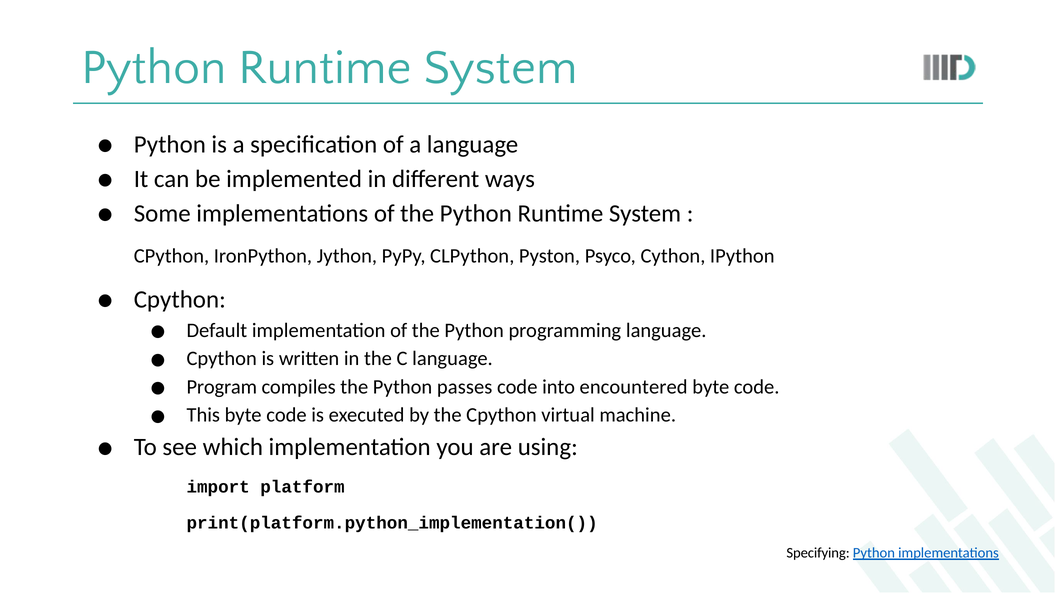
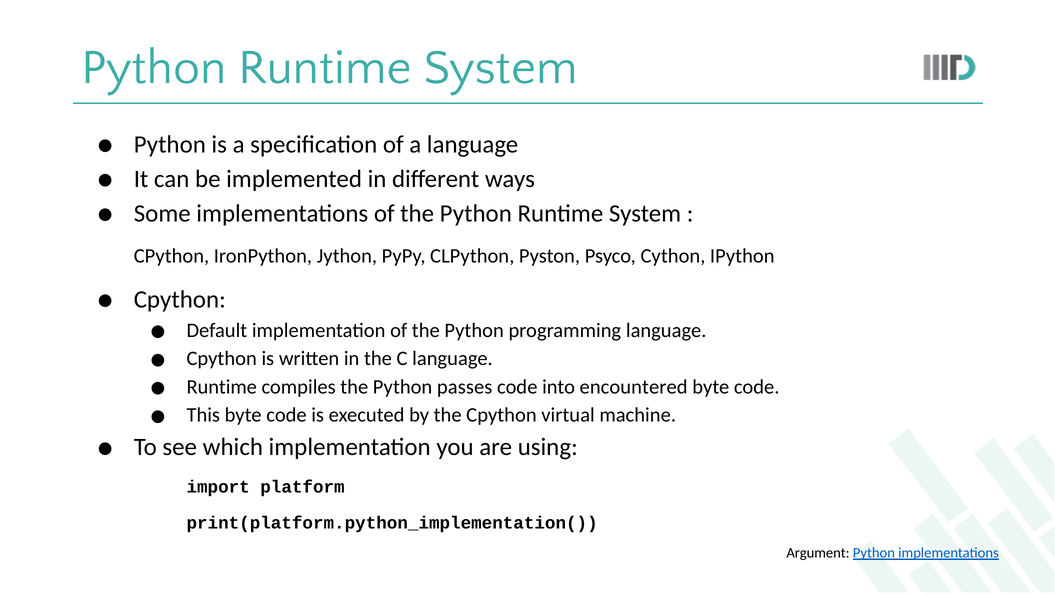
Program: Program -> Runtime (222, 387)
Specifying: Specifying -> Argument (818, 552)
